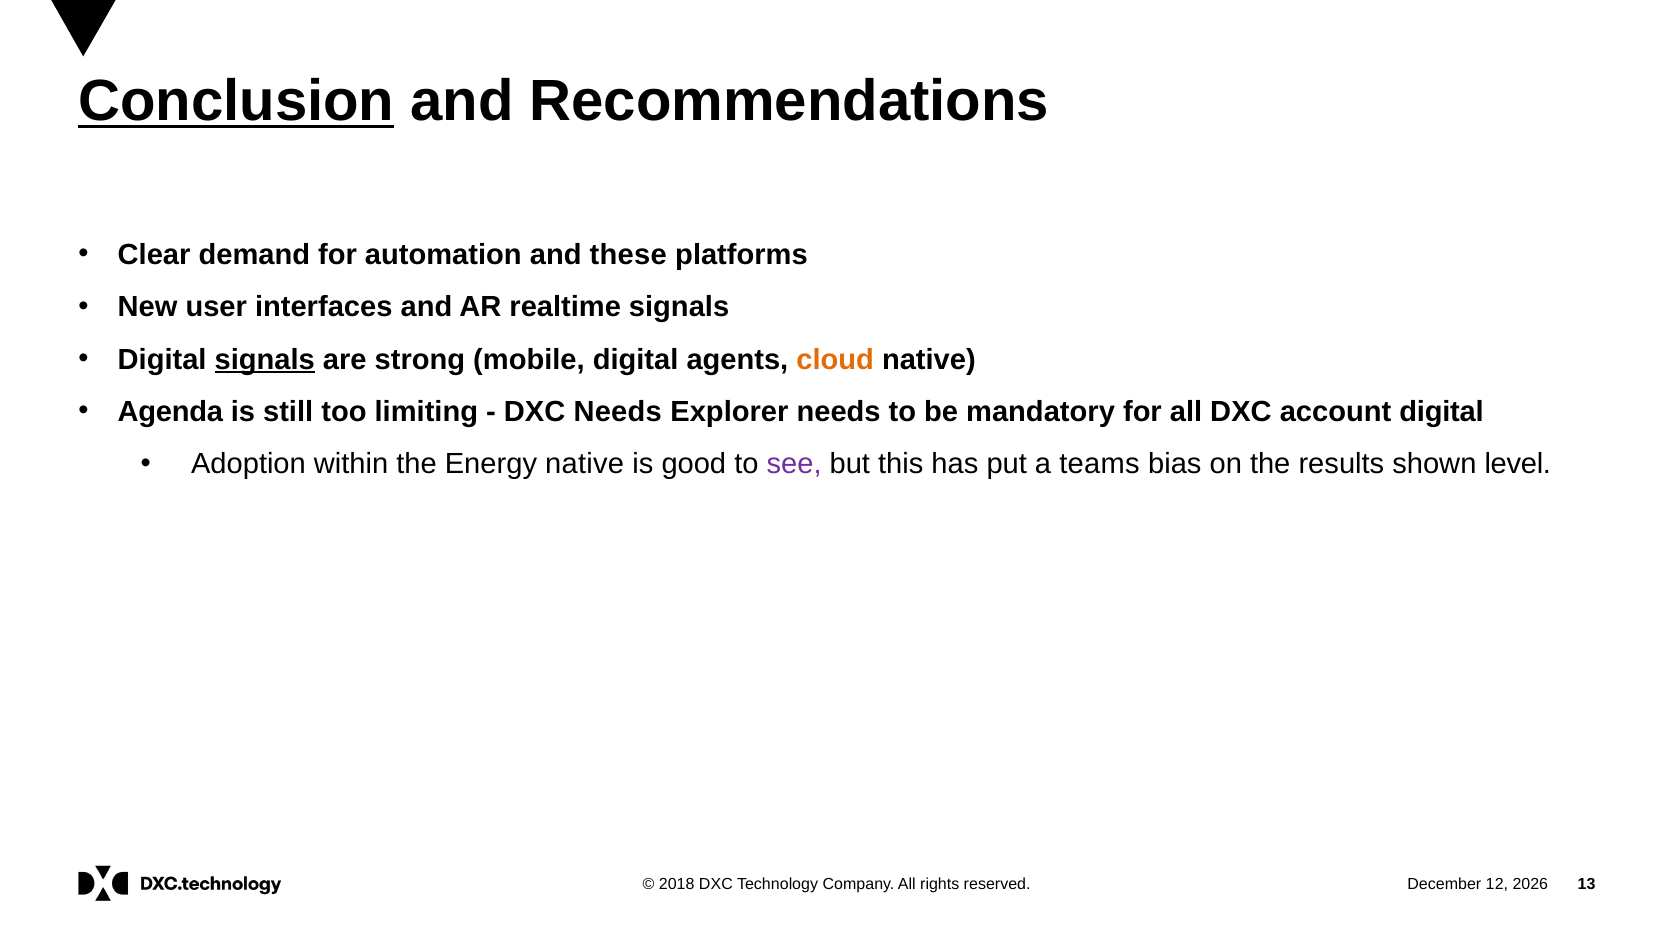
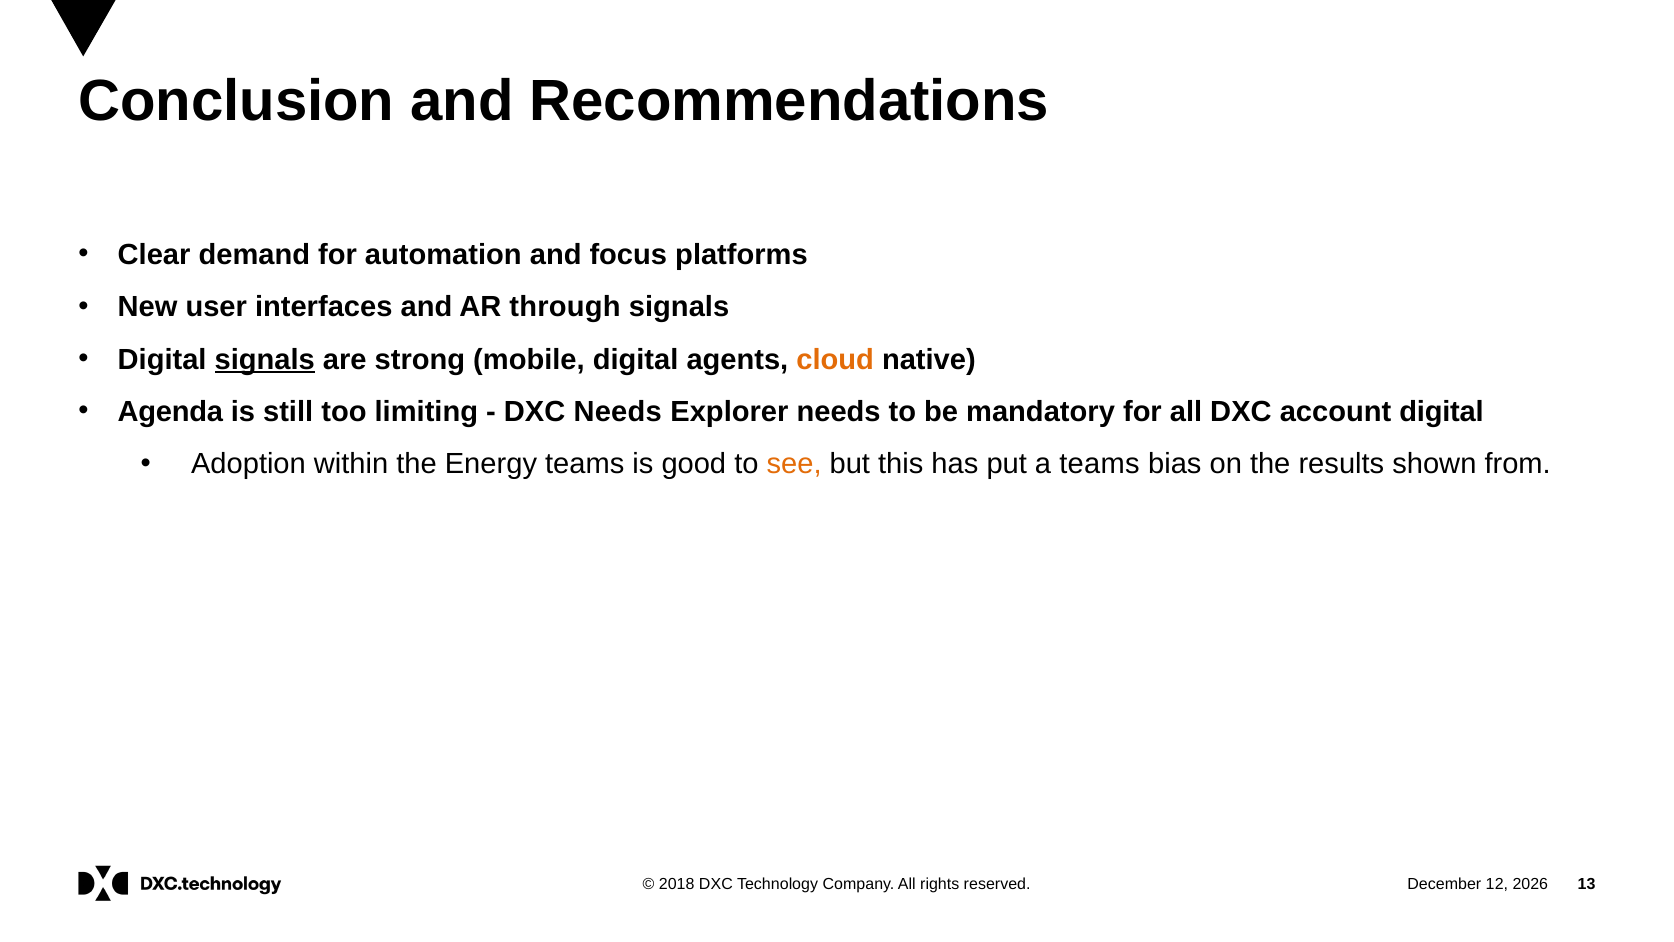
Conclusion underline: present -> none (236, 101)
these: these -> focus (628, 255)
realtime: realtime -> through (565, 307)
Energy native: native -> teams (585, 464)
see colour: purple -> orange (794, 464)
level: level -> from (1518, 464)
